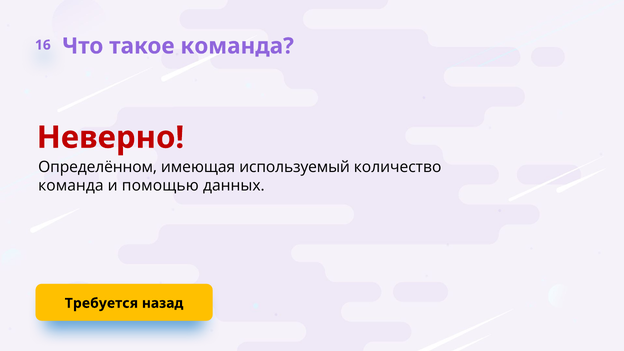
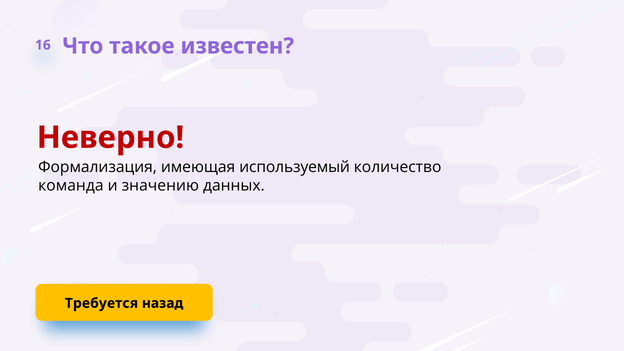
такое команда: команда -> известен (237, 46)
Определённом: Определённом -> Формализация (98, 167)
помощью: помощью -> значению (160, 186)
